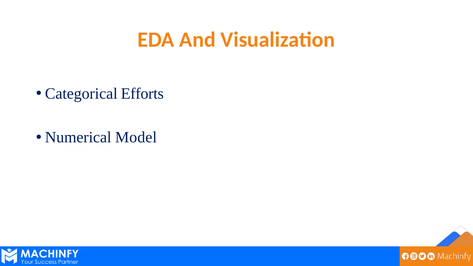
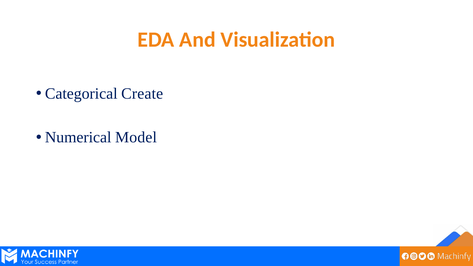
Efforts: Efforts -> Create (142, 94)
